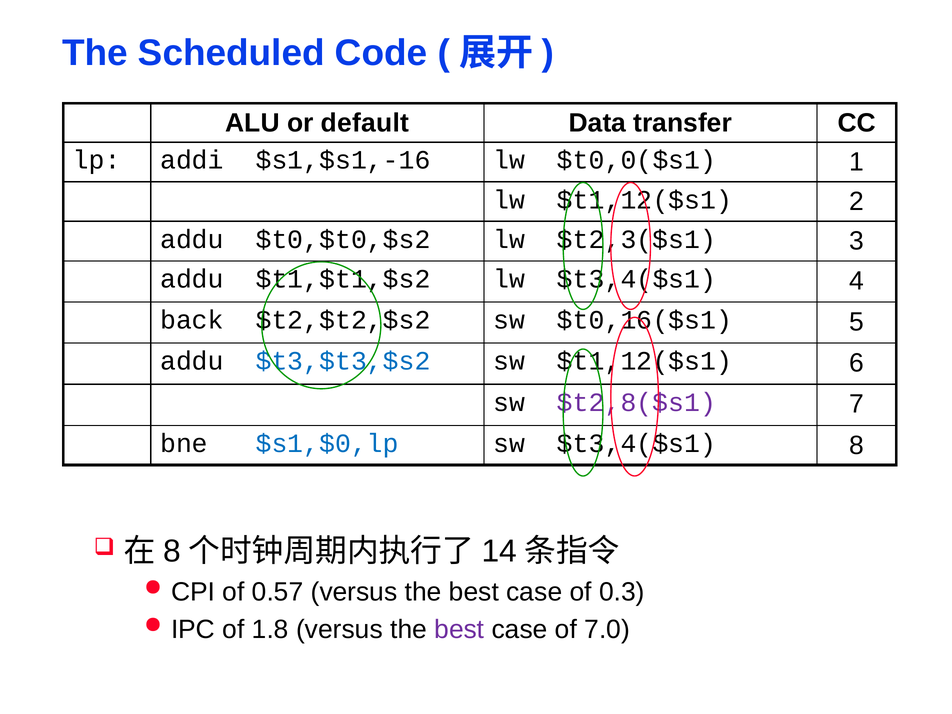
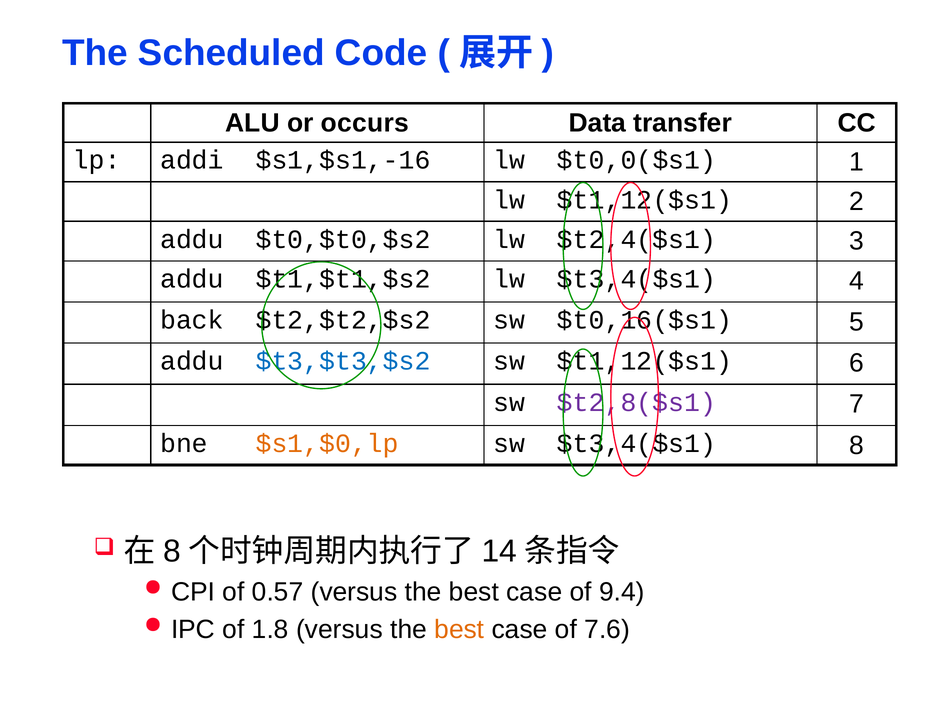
default: default -> occurs (365, 123)
$t2,3($s1: $t2,3($s1 -> $t2,4($s1 (636, 239)
$s1,$0,lp colour: blue -> orange (327, 444)
0.3: 0.3 -> 9.4 (622, 592)
best colour: purple -> orange (459, 629)
7.0: 7.0 -> 7.6 (607, 629)
